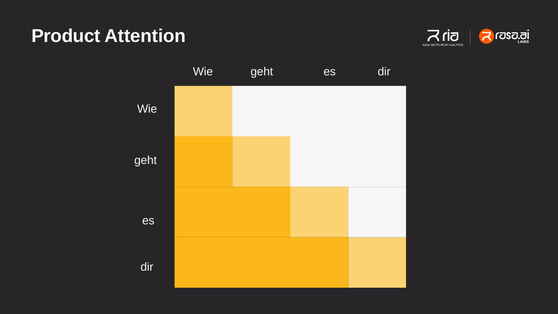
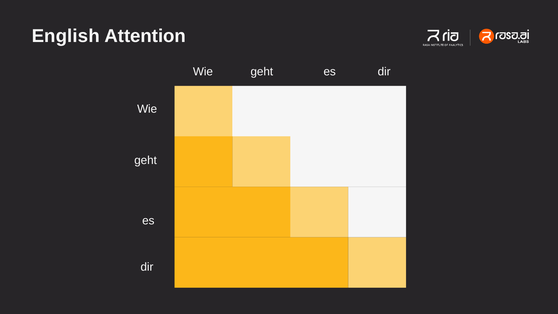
Product: Product -> English (66, 36)
